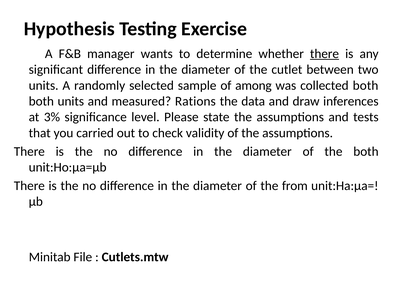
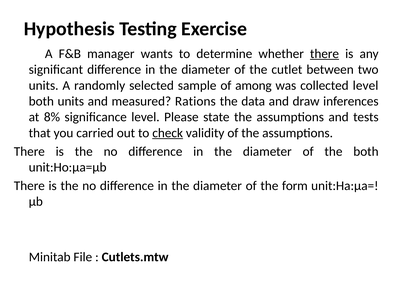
collected both: both -> level (366, 85)
3%: 3% -> 8% (52, 117)
check underline: none -> present (168, 133)
from: from -> form (295, 186)
